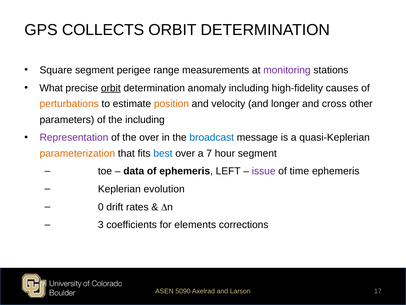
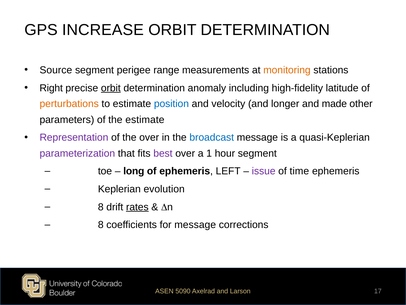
COLLECTS: COLLECTS -> INCREASE (103, 30)
Square: Square -> Source (56, 70)
monitoring colour: purple -> orange (287, 70)
What: What -> Right (51, 88)
causes: causes -> latitude (342, 88)
position colour: orange -> blue (171, 104)
cross: cross -> made (334, 104)
the including: including -> estimate (145, 119)
parameterization colour: orange -> purple (77, 153)
best colour: blue -> purple (163, 153)
7: 7 -> 1 (209, 153)
data: data -> long (134, 171)
0: 0 -> 8 (101, 207)
rates underline: none -> present (137, 207)
3: 3 -> 8 (101, 225)
for elements: elements -> message (195, 225)
